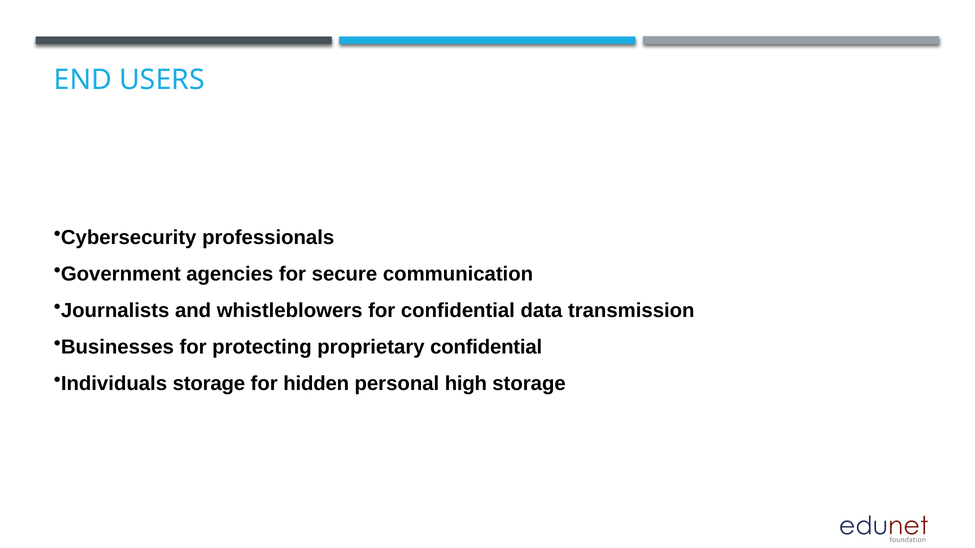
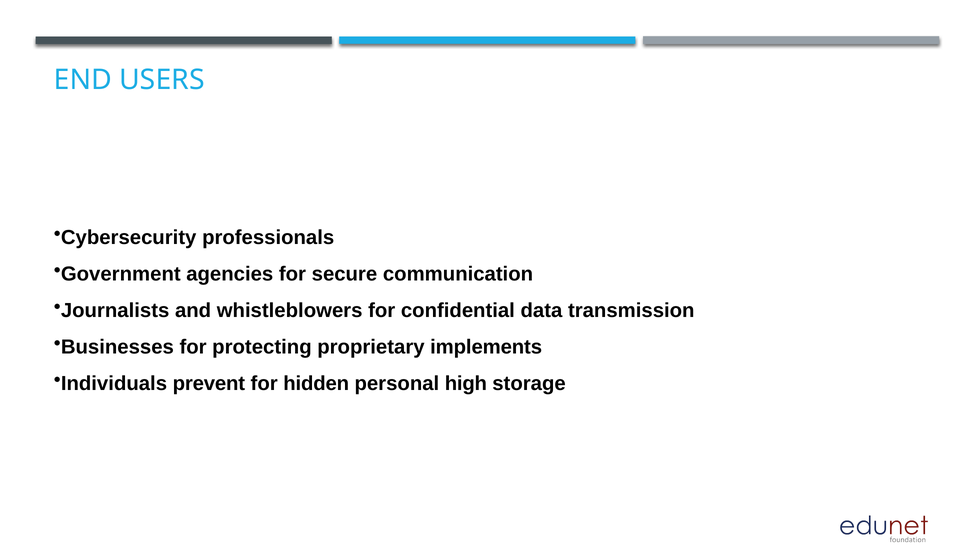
proprietary confidential: confidential -> implements (486, 347)
Individuals storage: storage -> prevent (209, 384)
